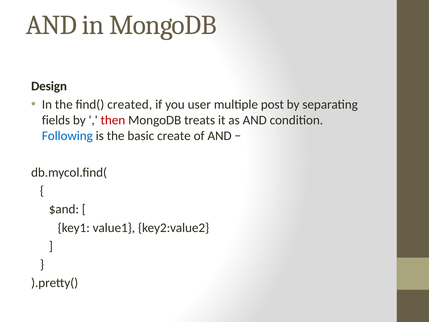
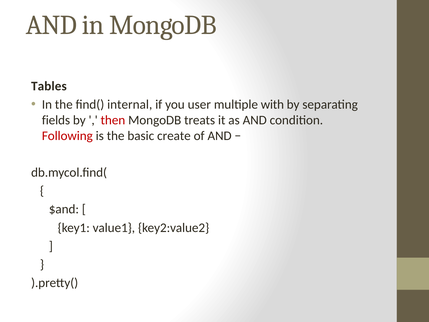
Design: Design -> Tables (49, 86)
created: created -> internal (130, 104)
post: post -> with (272, 104)
Following colour: blue -> red (67, 136)
